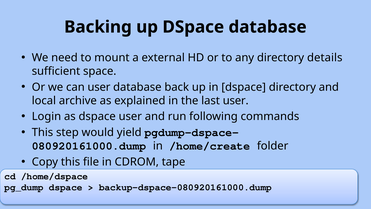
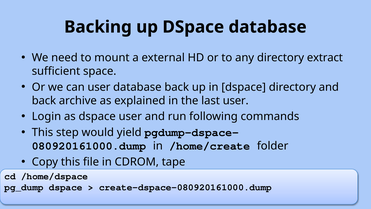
details: details -> extract (325, 58)
local: local -> back (44, 100)
backup-dspace-080920161000.dump: backup-dspace-080920161000.dump -> create-dspace-080920161000.dump (185, 187)
